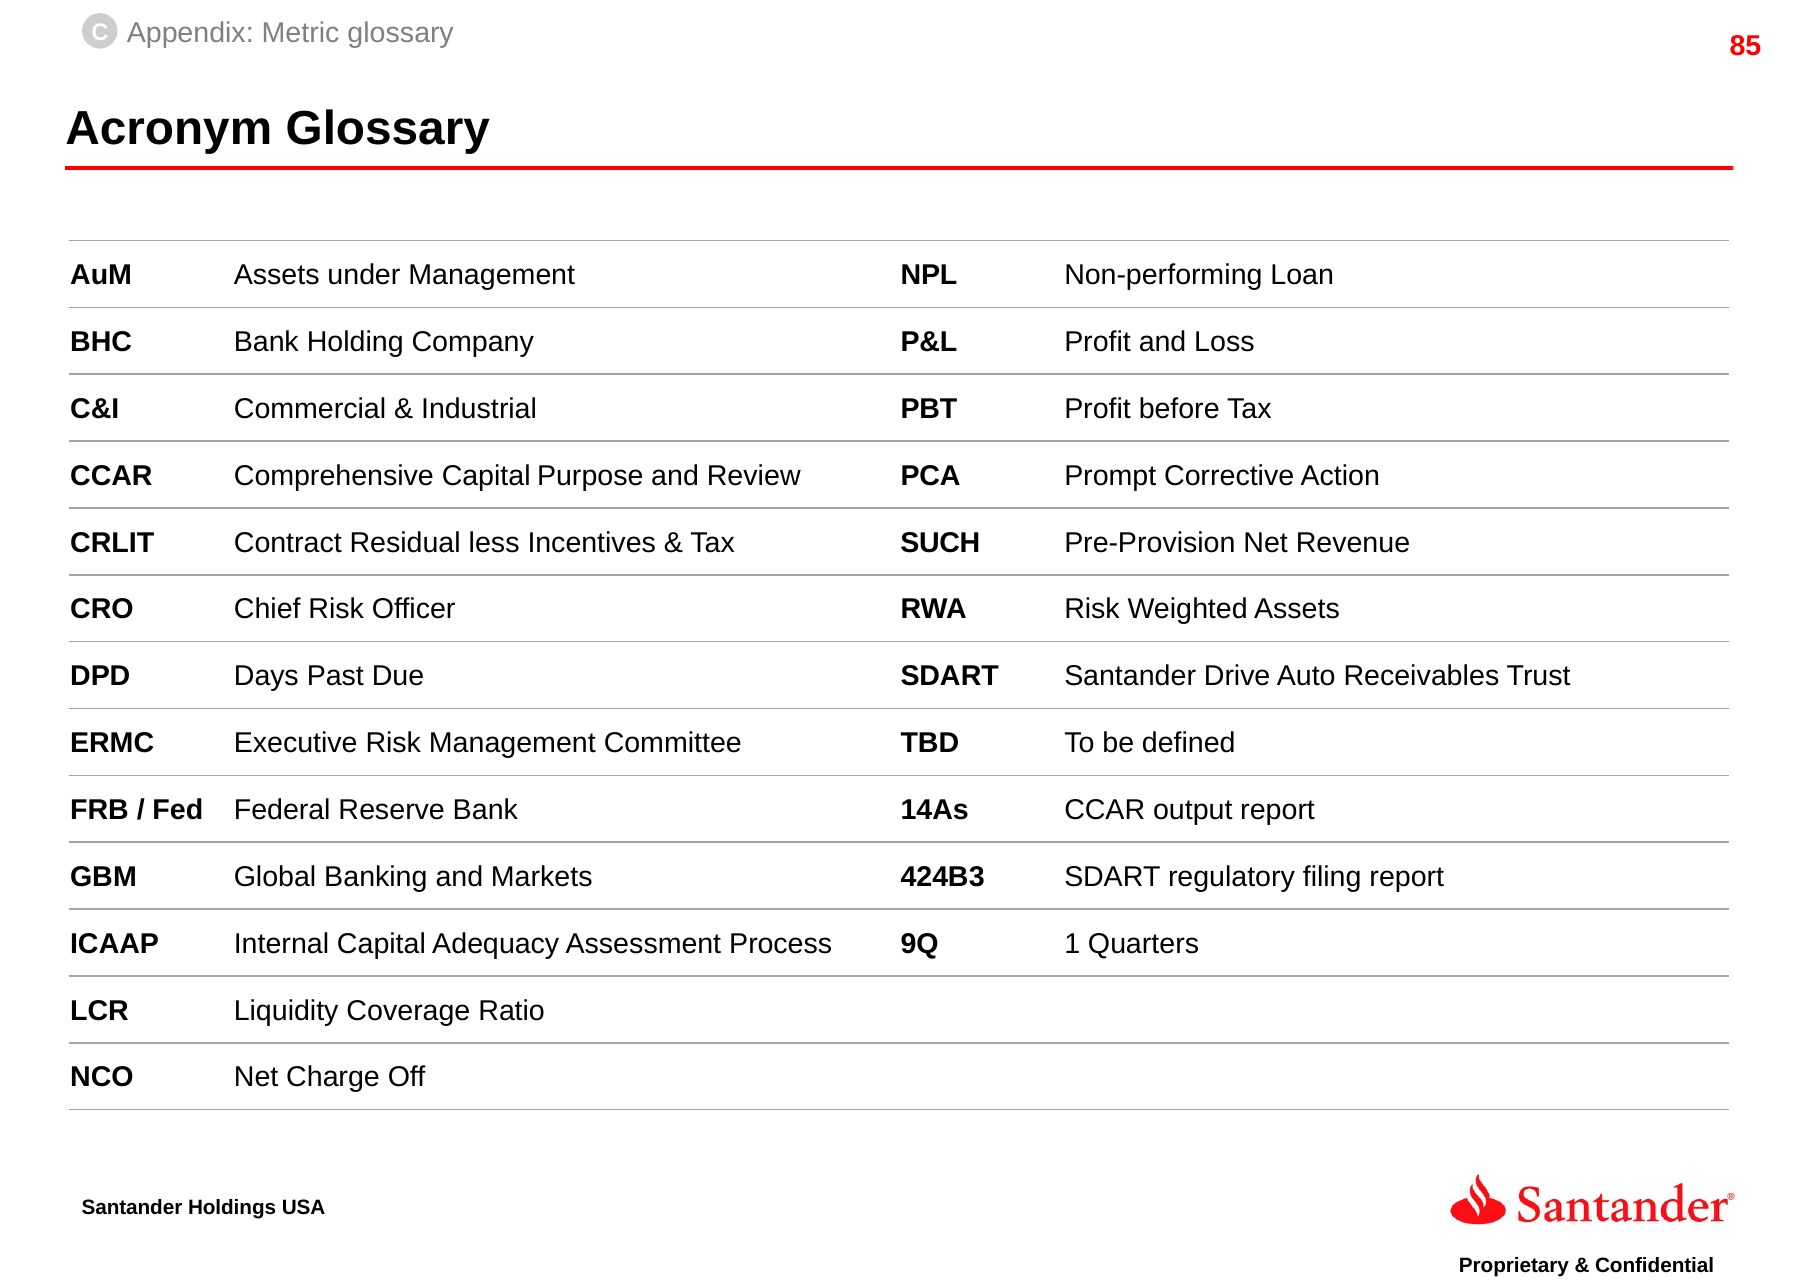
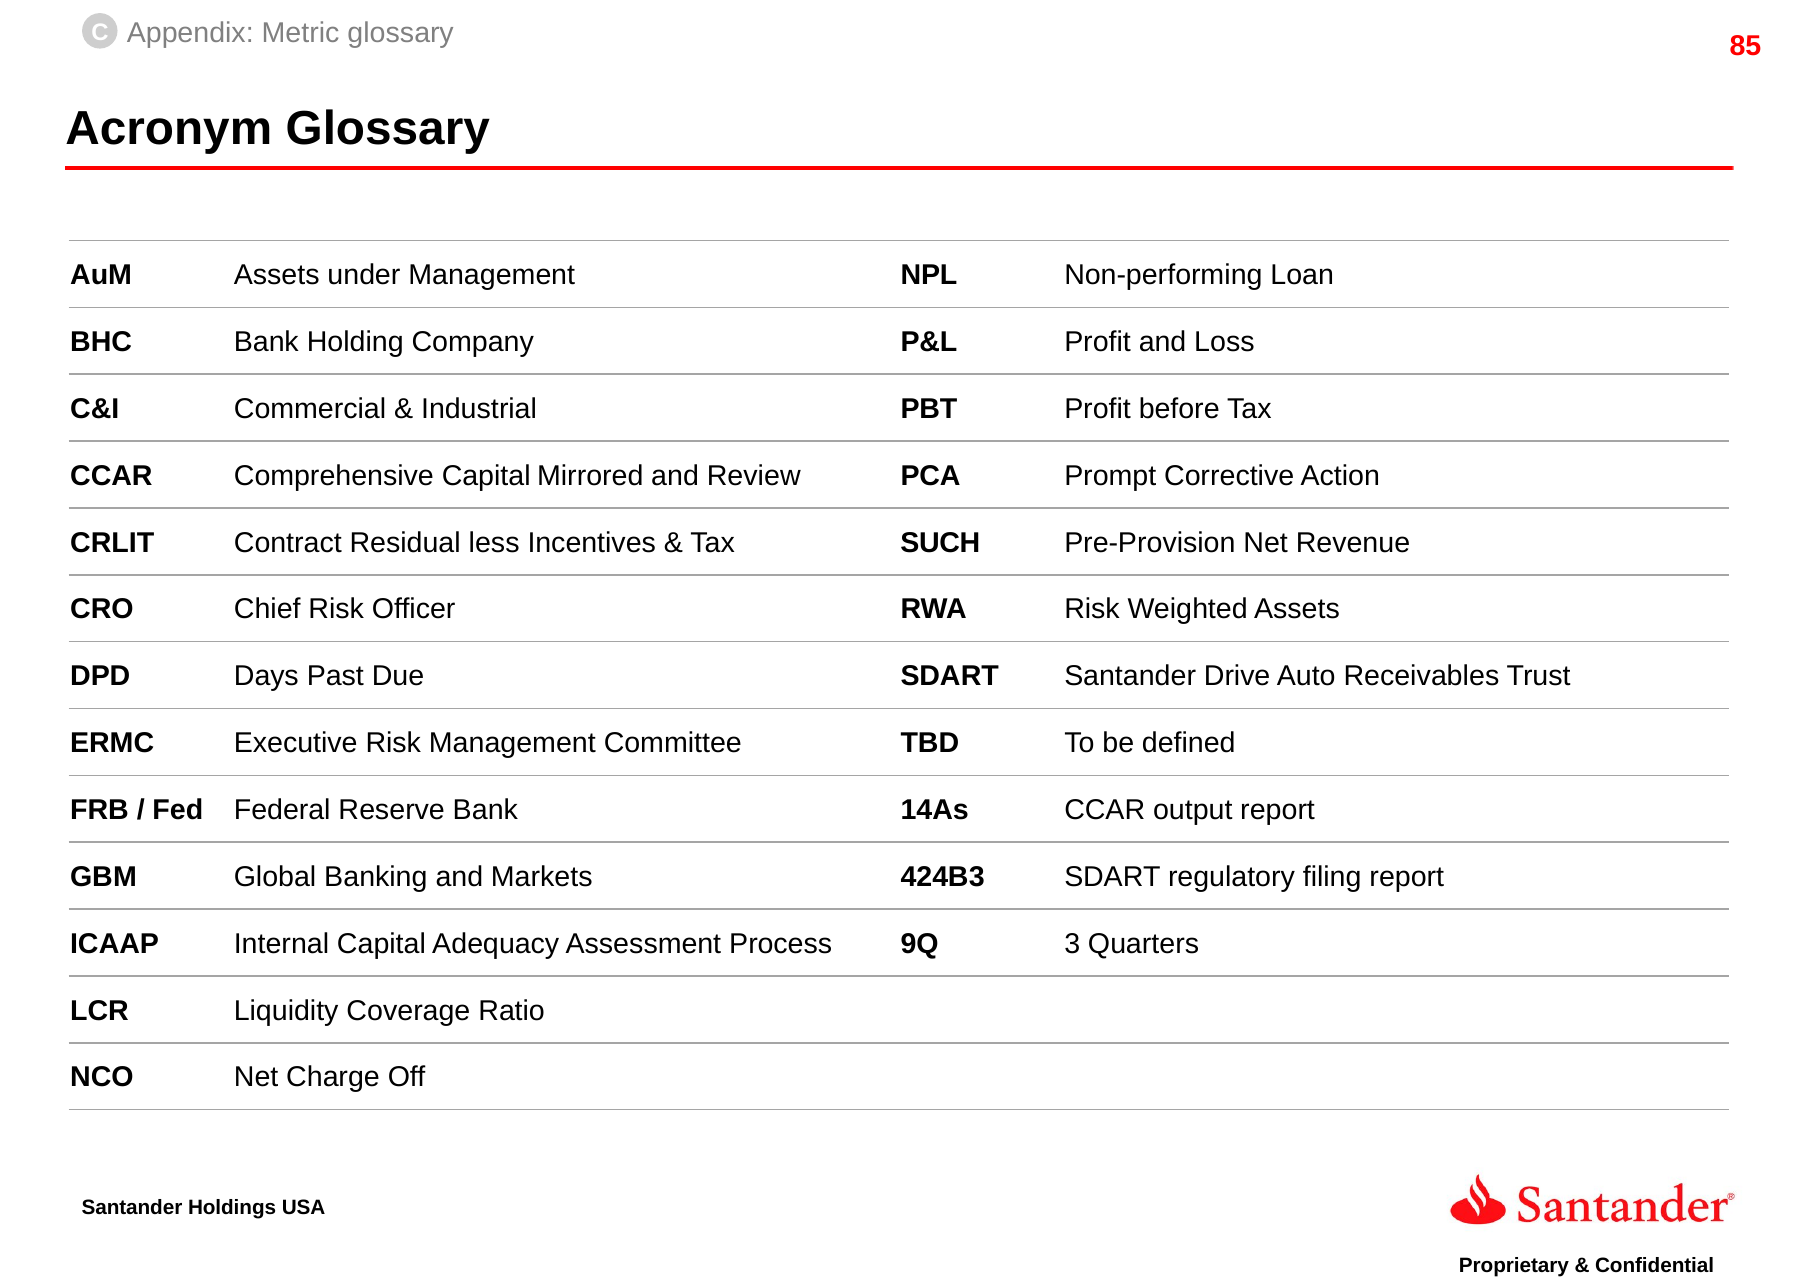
Purpose: Purpose -> Mirrored (590, 476)
1: 1 -> 3 (1072, 944)
